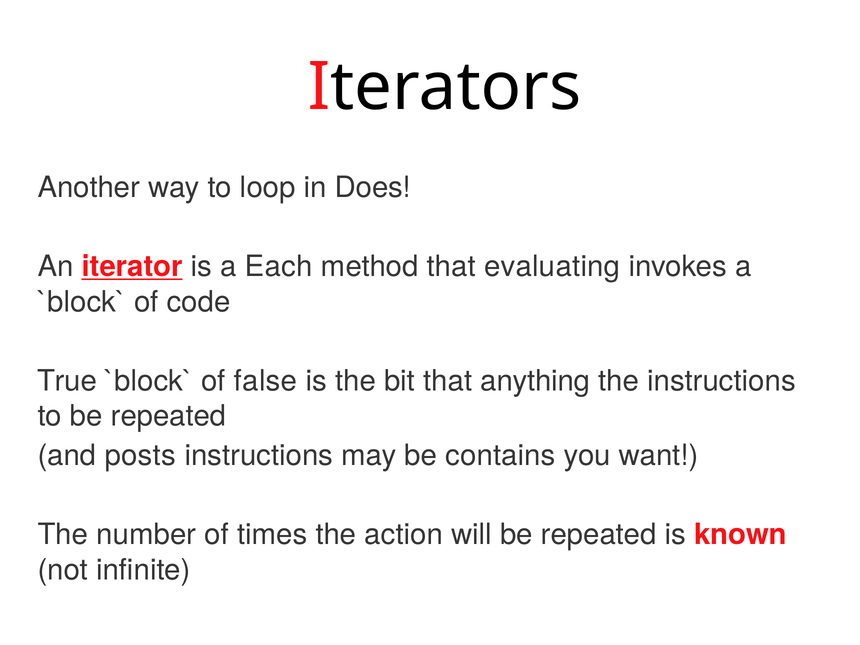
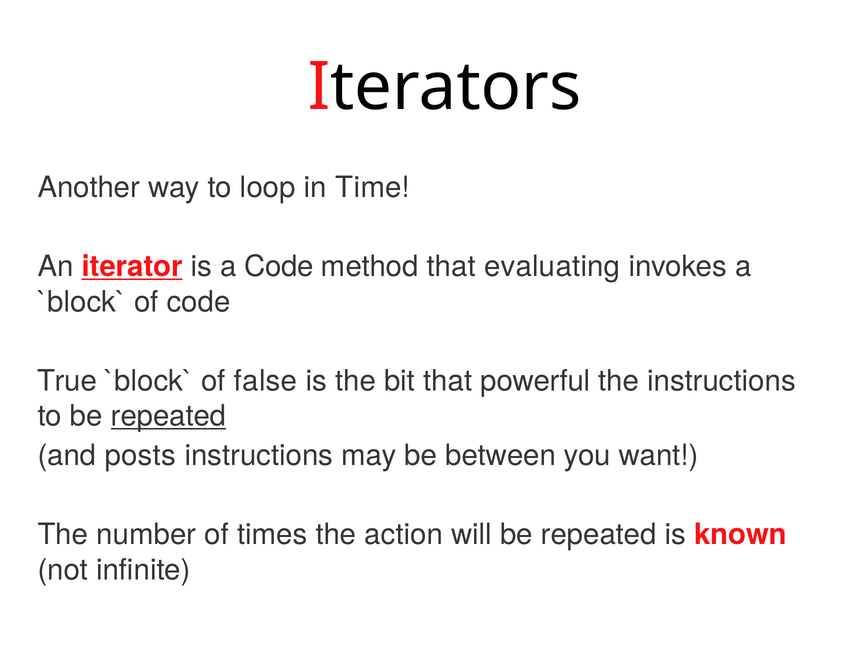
Does: Does -> Time (373, 188)
a Each: Each -> Code (279, 267)
anything: anything -> powerful (535, 381)
repeated underline: none -> present (169, 416)
contains: contains -> between (501, 456)
